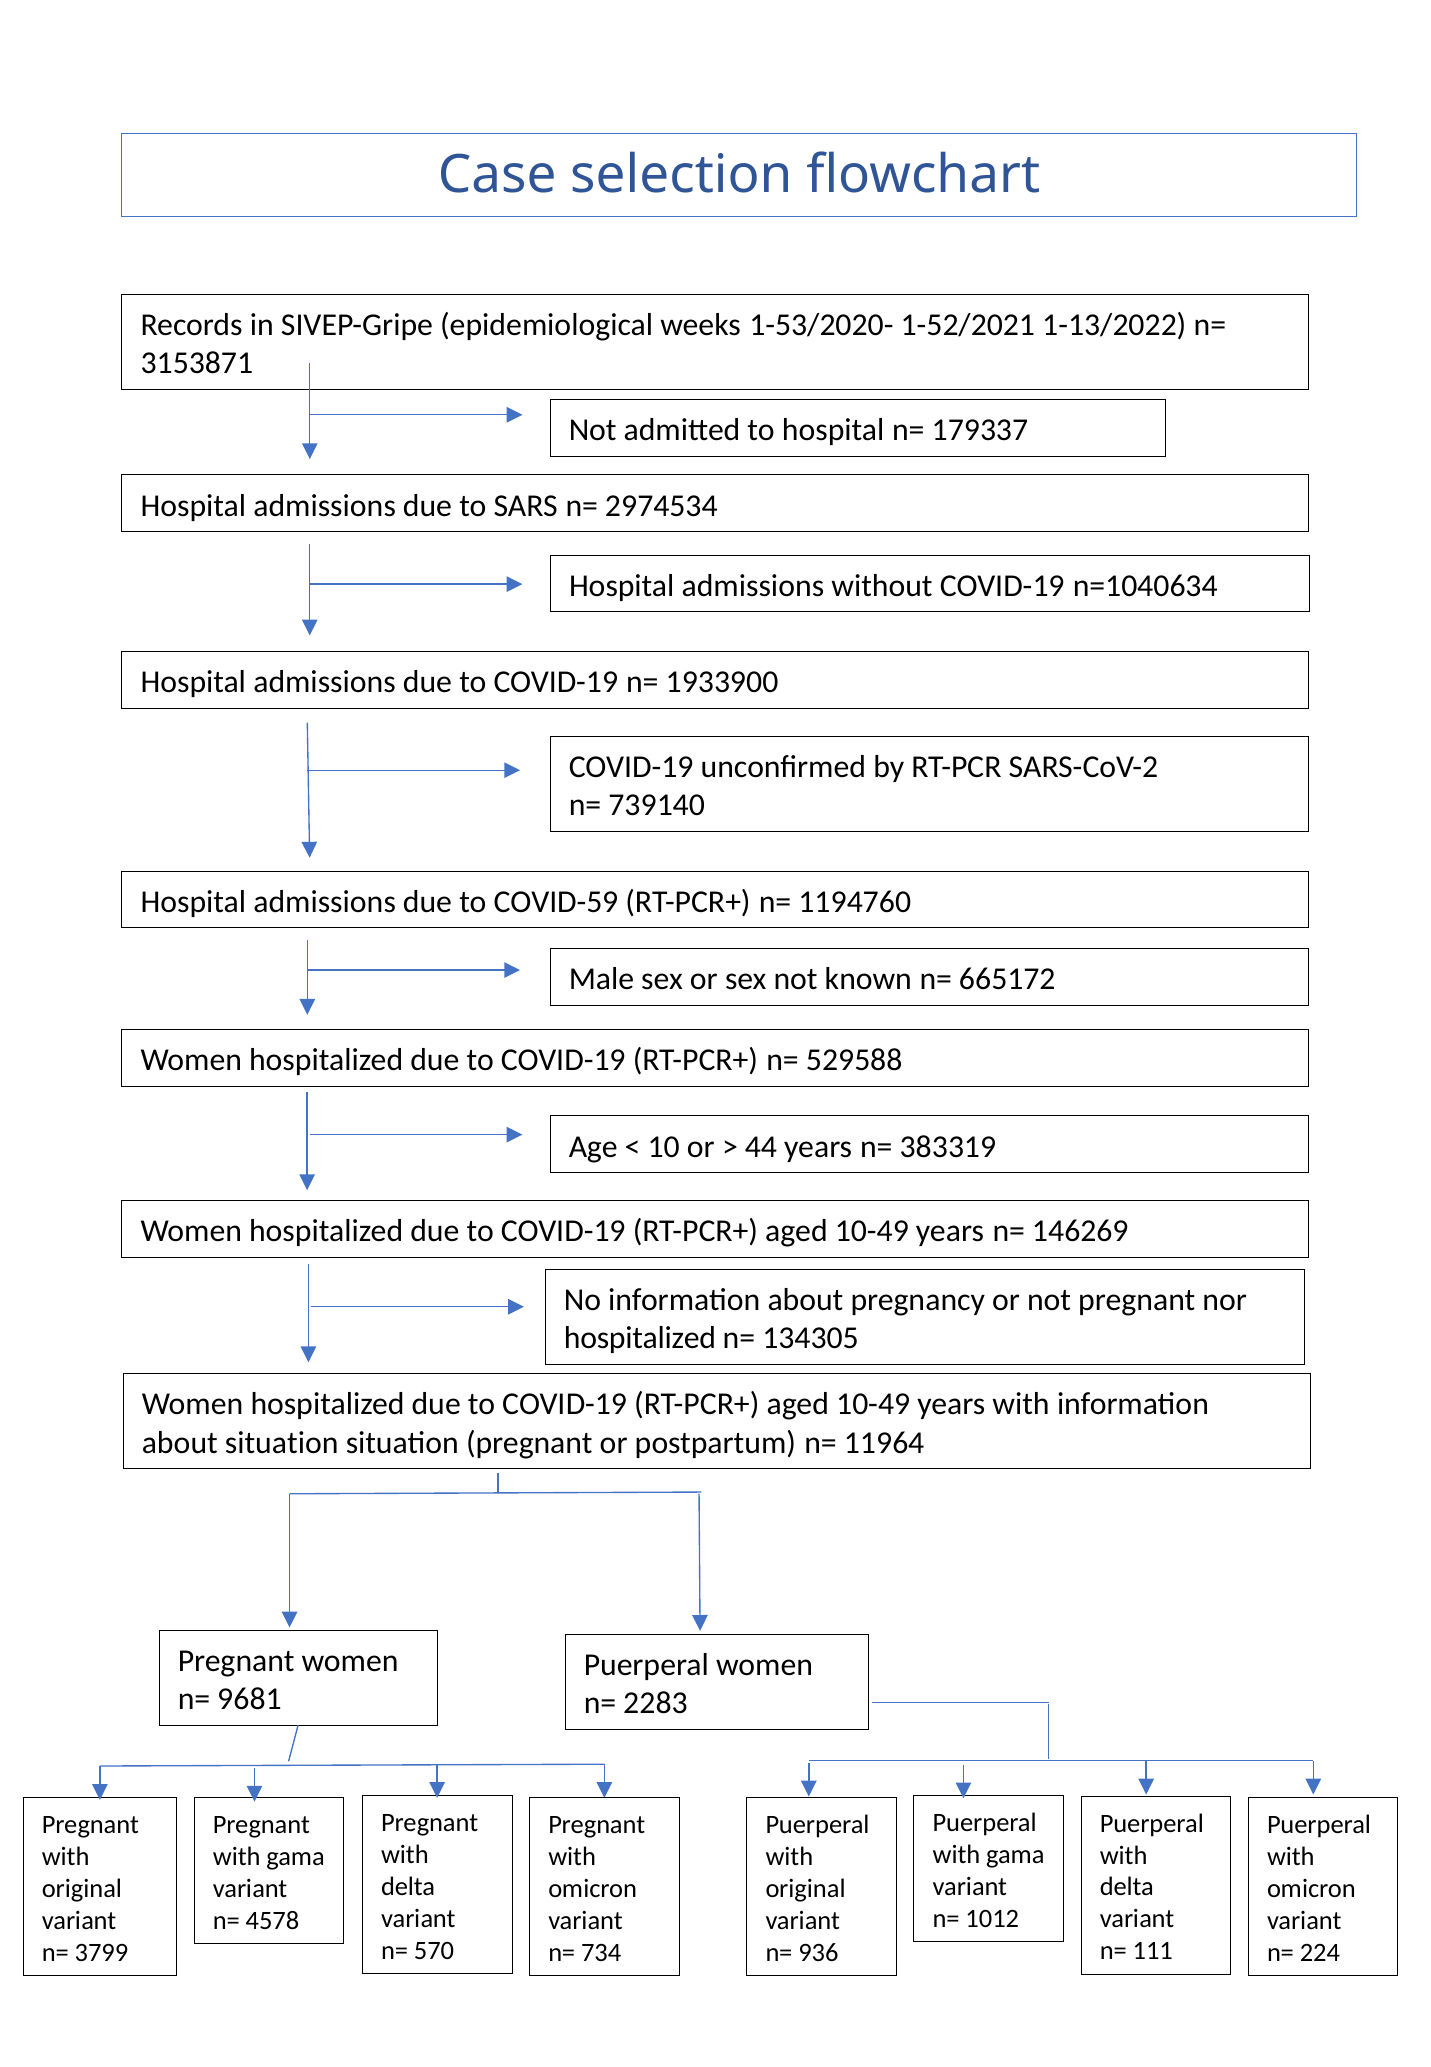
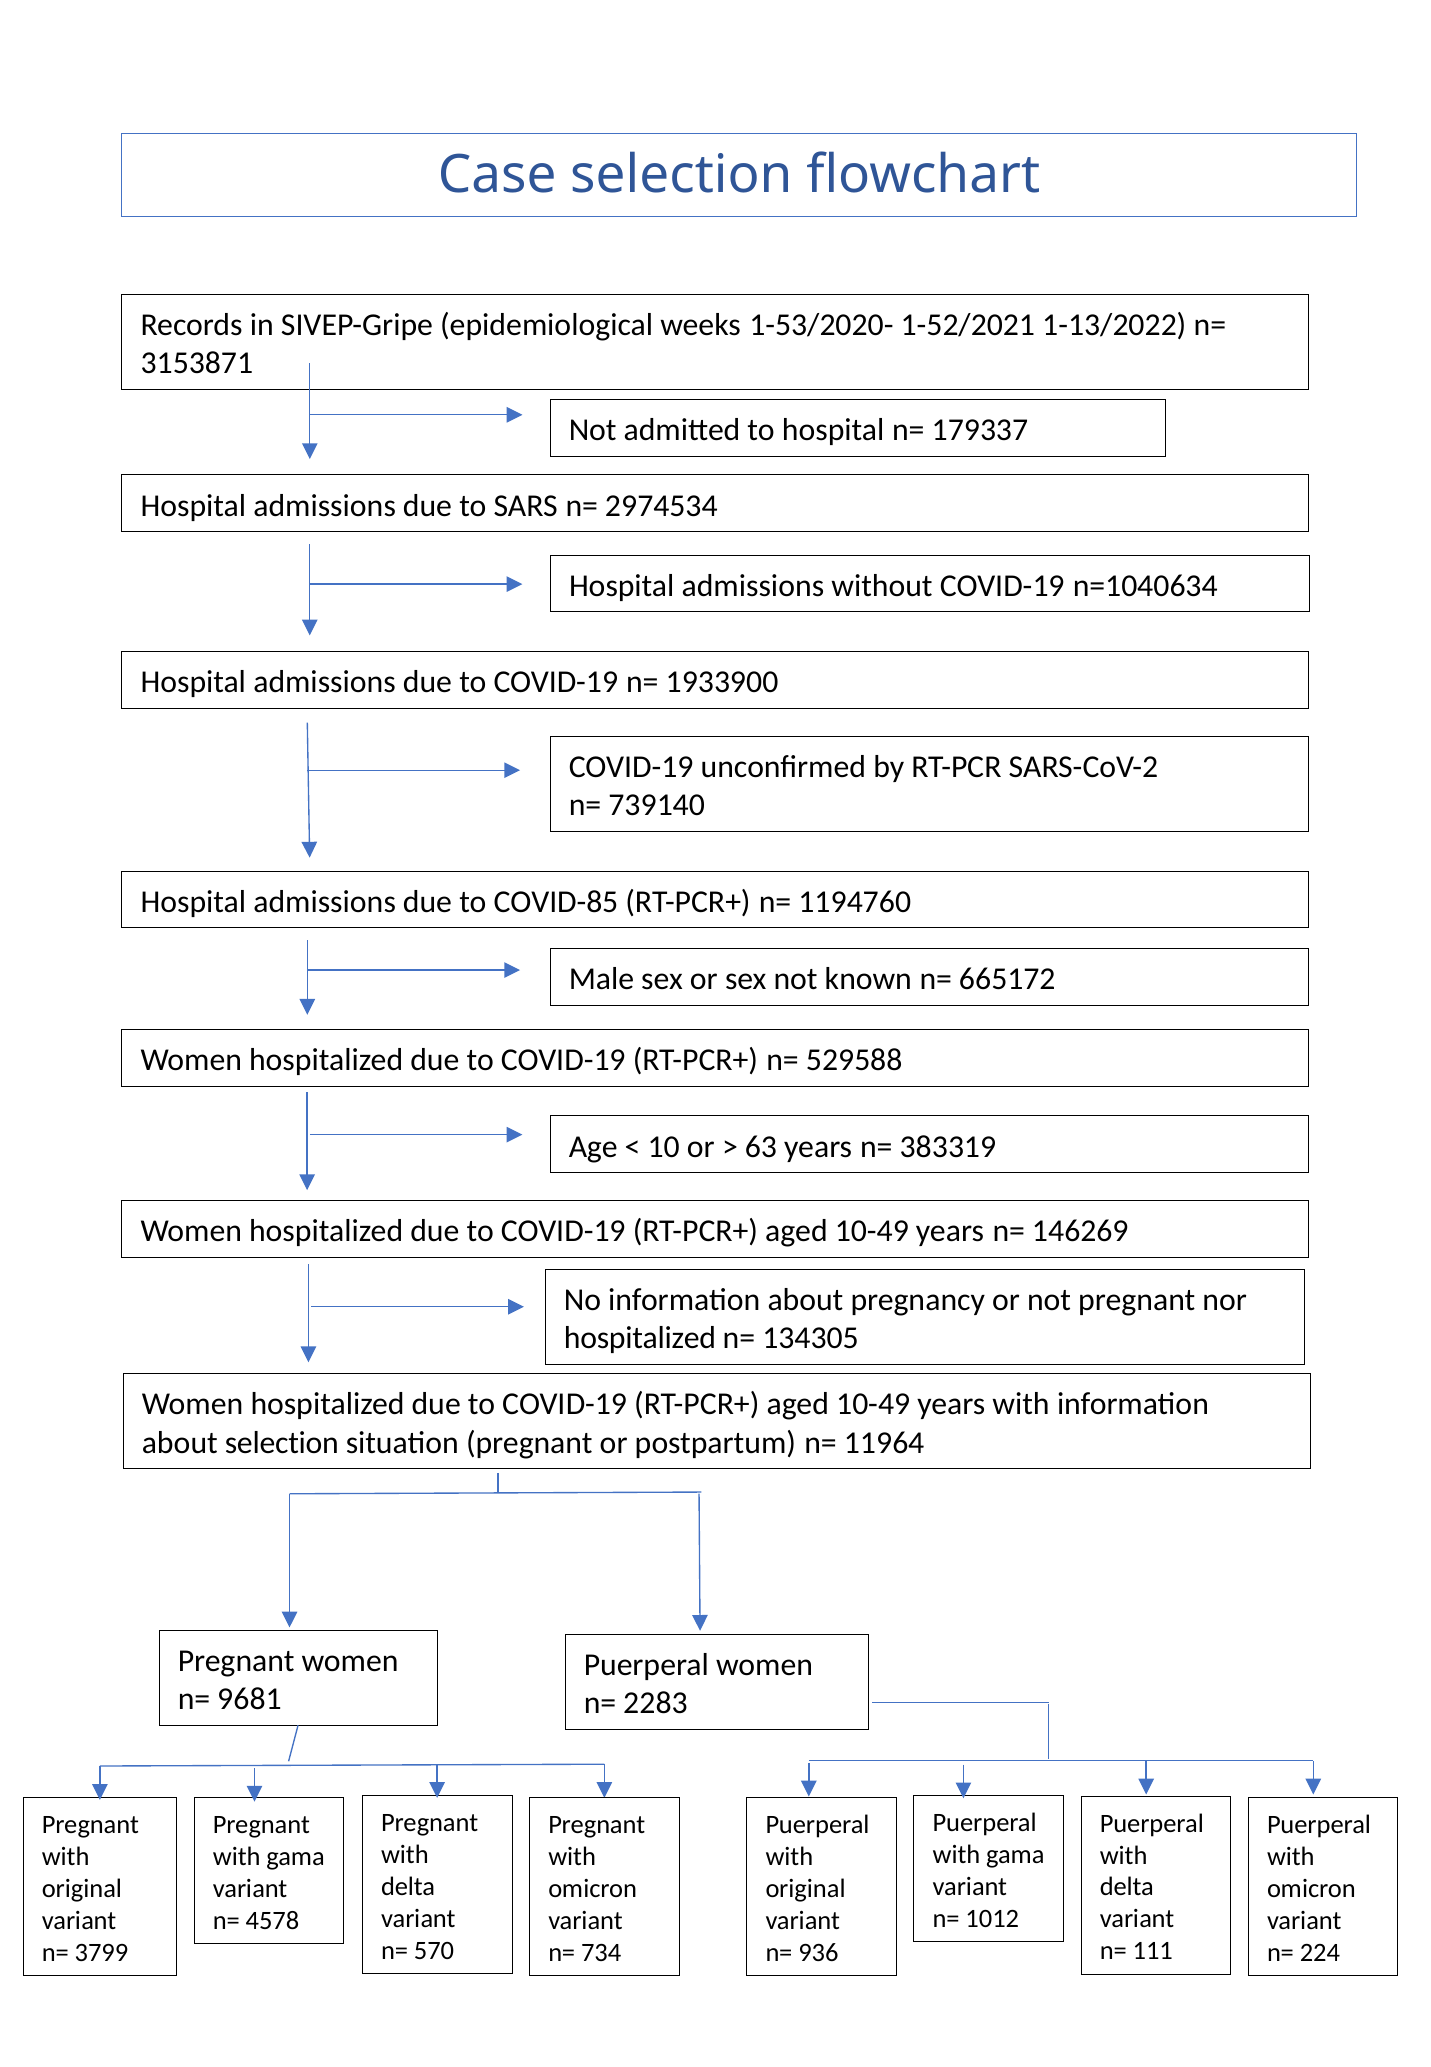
COVID-59: COVID-59 -> COVID-85 (556, 902)
44: 44 -> 63 (761, 1147)
about situation: situation -> selection (282, 1443)
